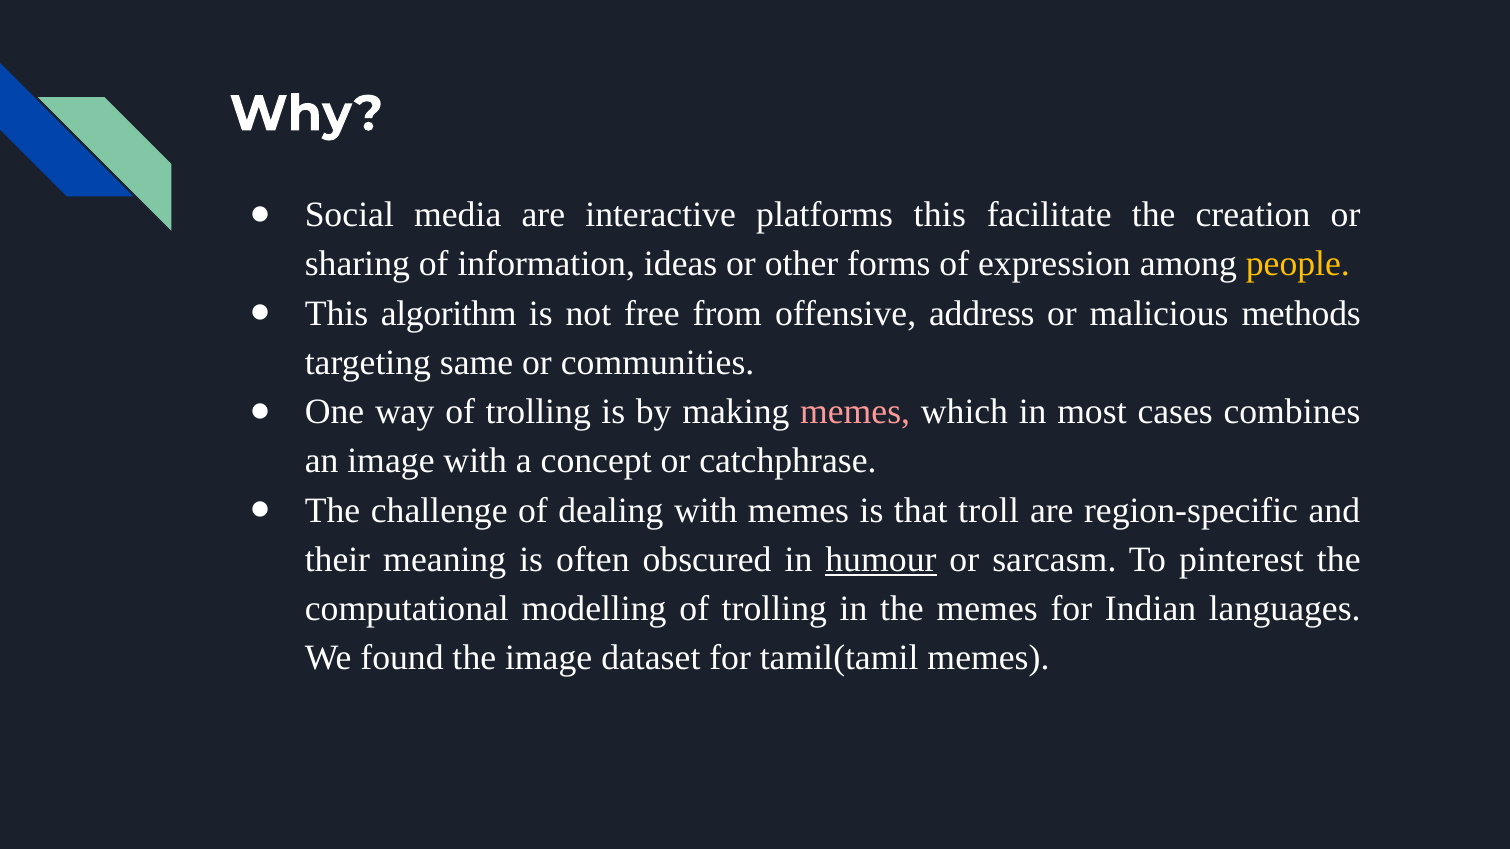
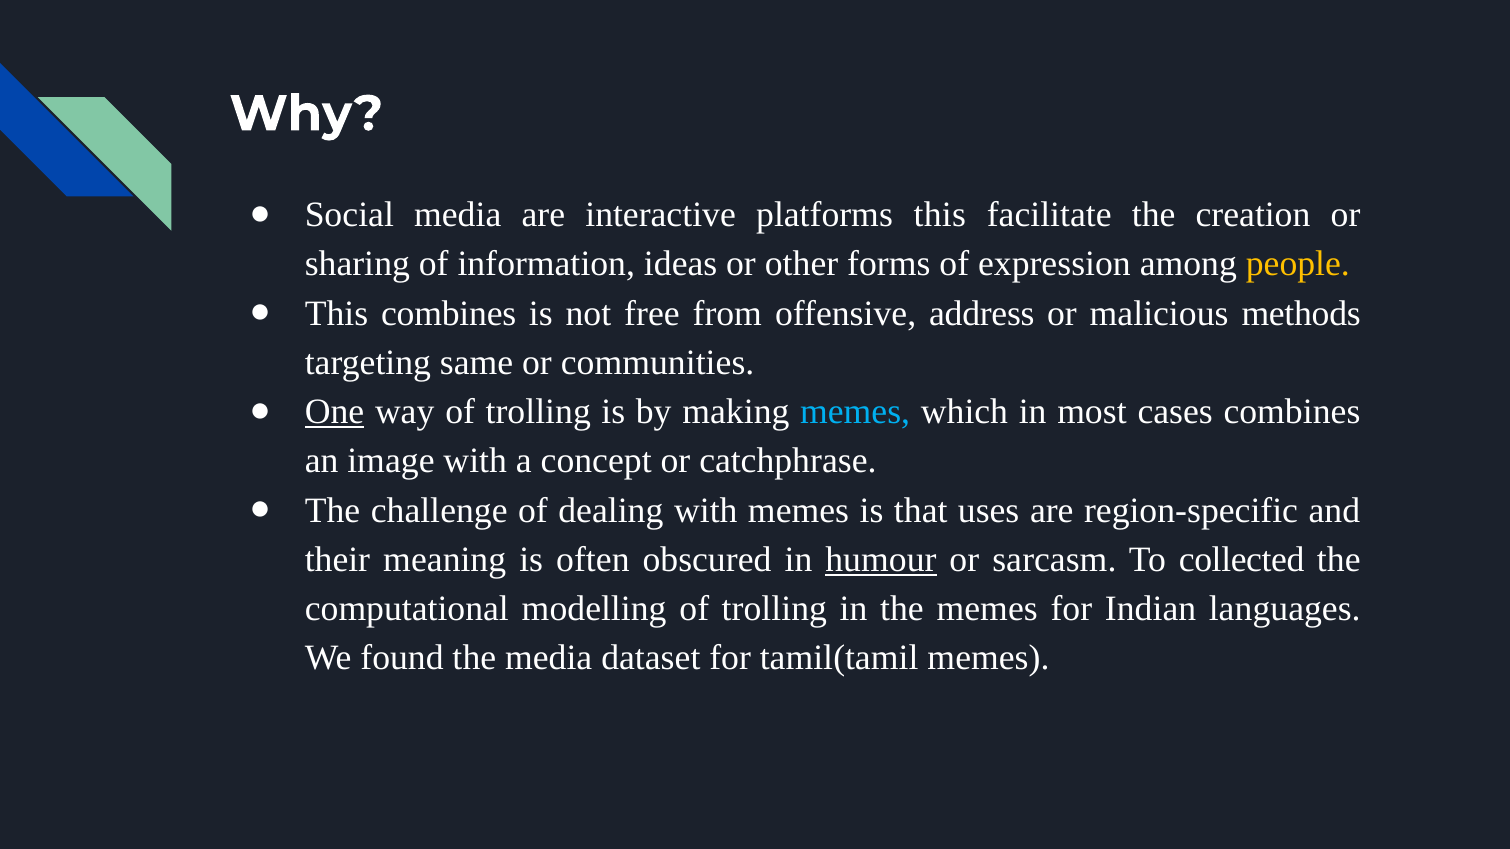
This algorithm: algorithm -> combines (449, 313)
One underline: none -> present (335, 412)
memes colour: pink -> light blue (855, 412)
troll: troll -> uses (989, 511)
pinterest: pinterest -> collected (1242, 560)
the image: image -> media (549, 658)
